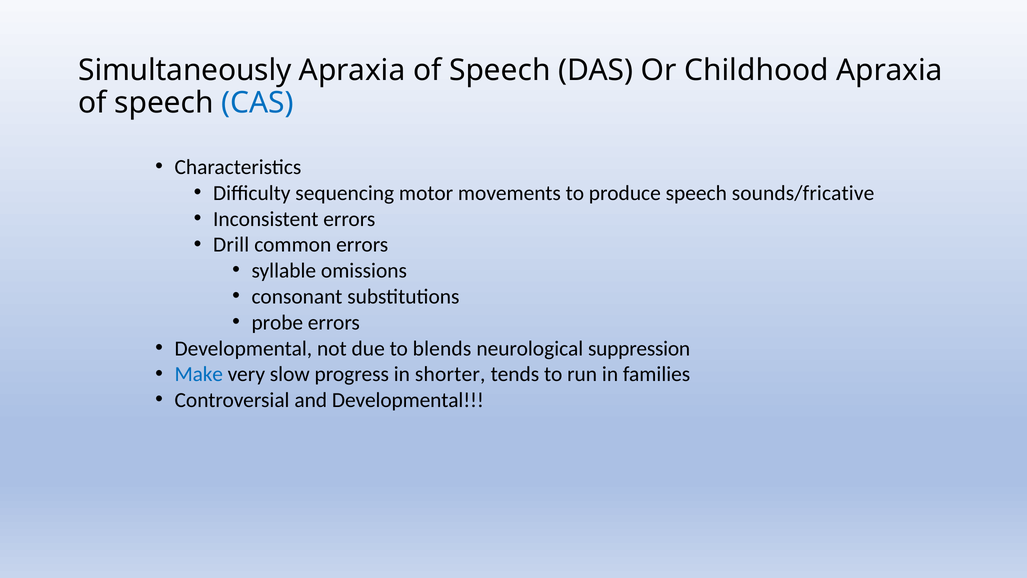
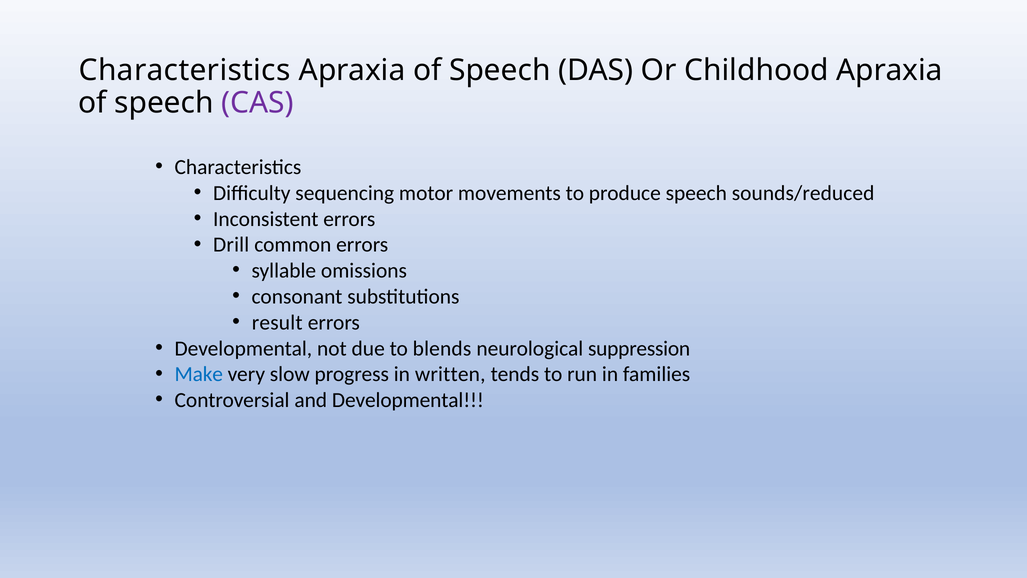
Simultaneously: Simultaneously -> Characteristics (185, 70)
CAS colour: blue -> purple (258, 103)
sounds/fricative: sounds/fricative -> sounds/reduced (803, 193)
probe: probe -> result (277, 322)
shorter: shorter -> written (450, 374)
